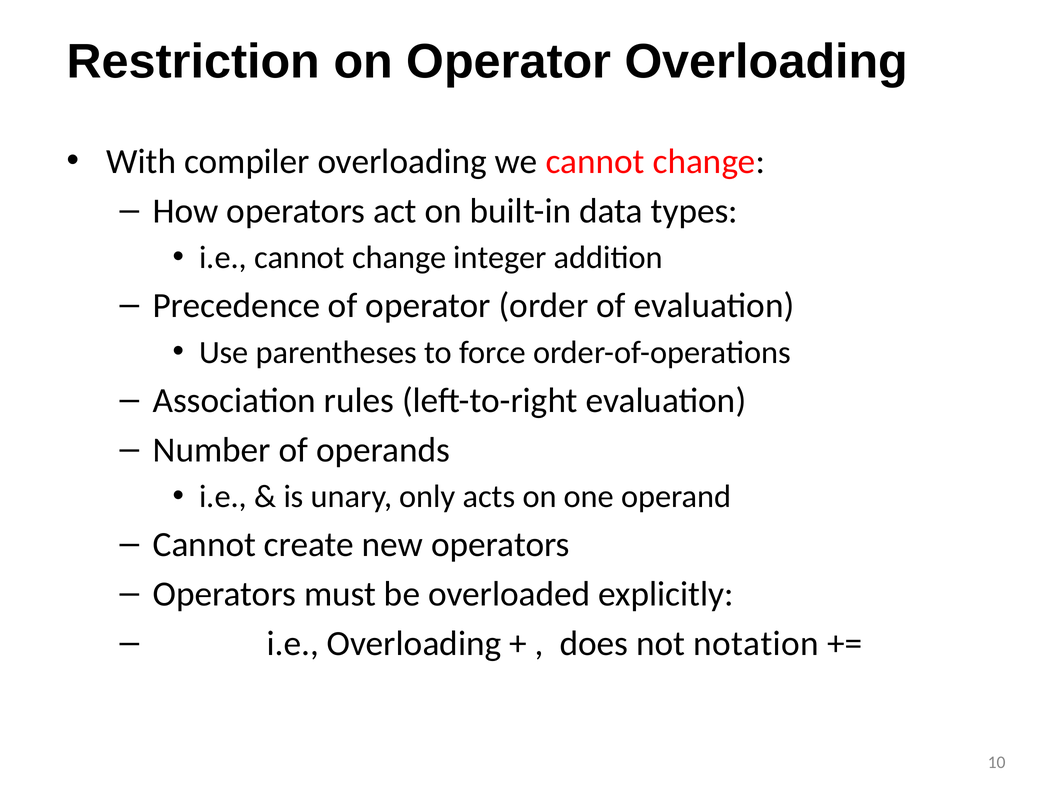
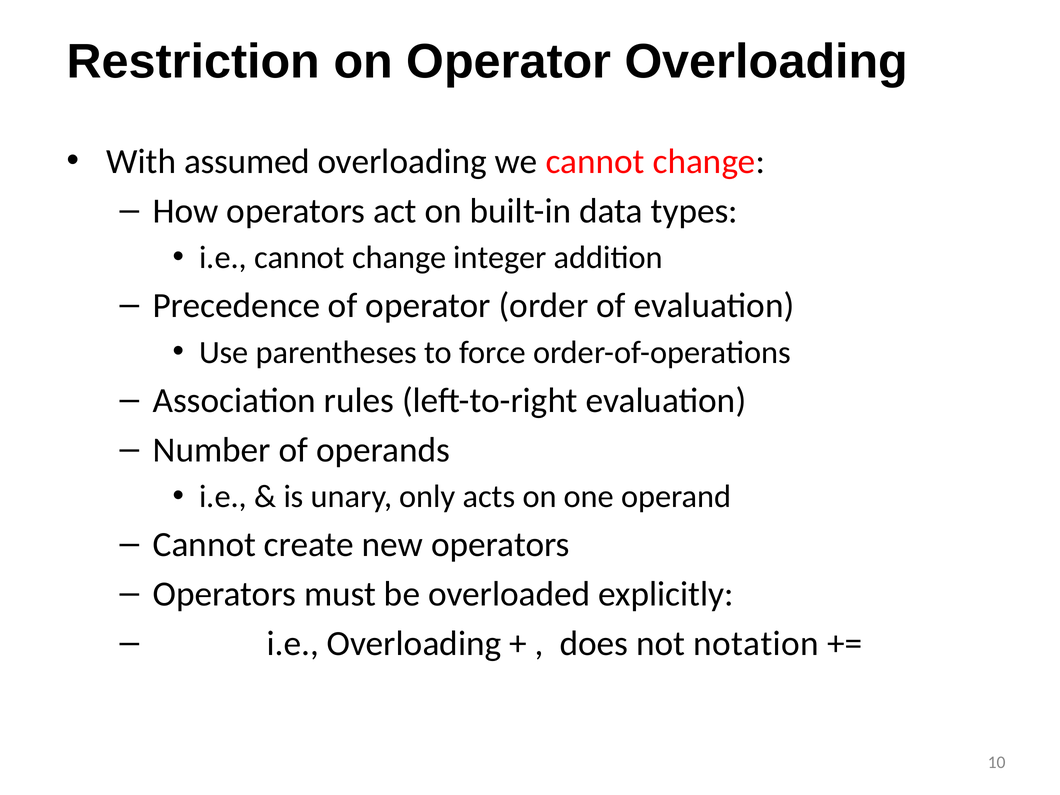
compiler: compiler -> assumed (247, 161)
